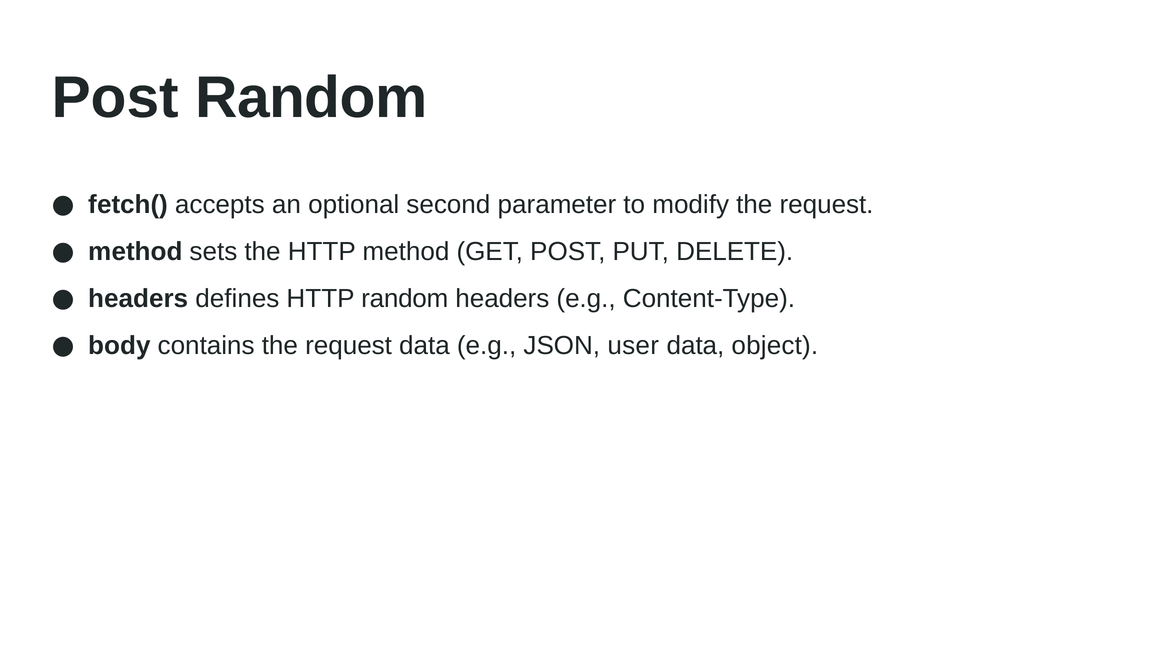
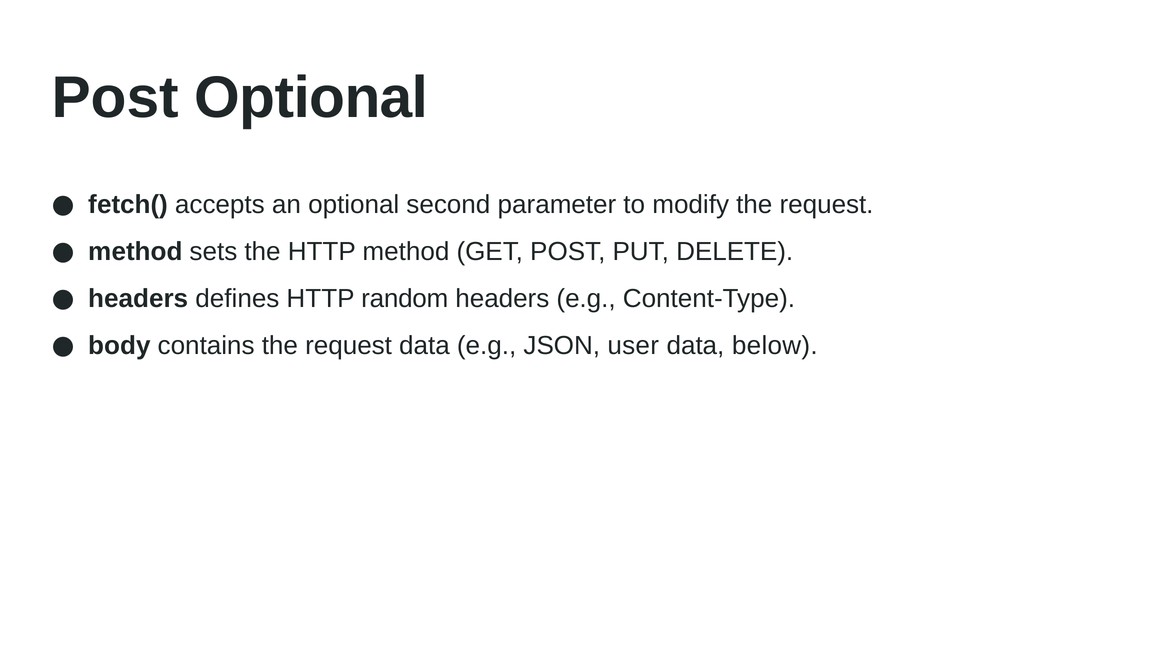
Post Random: Random -> Optional (311, 98)
object: object -> below (775, 346)
